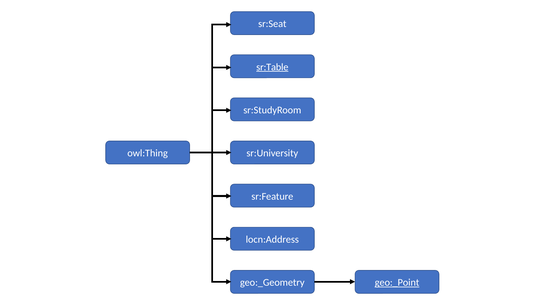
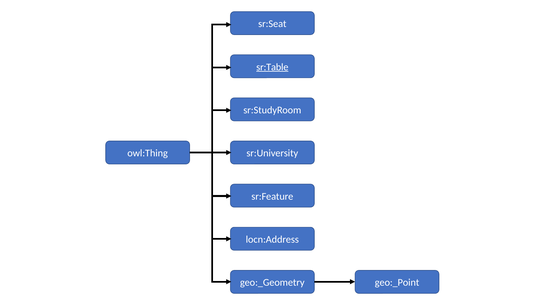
geo:_Point underline: present -> none (397, 283)
